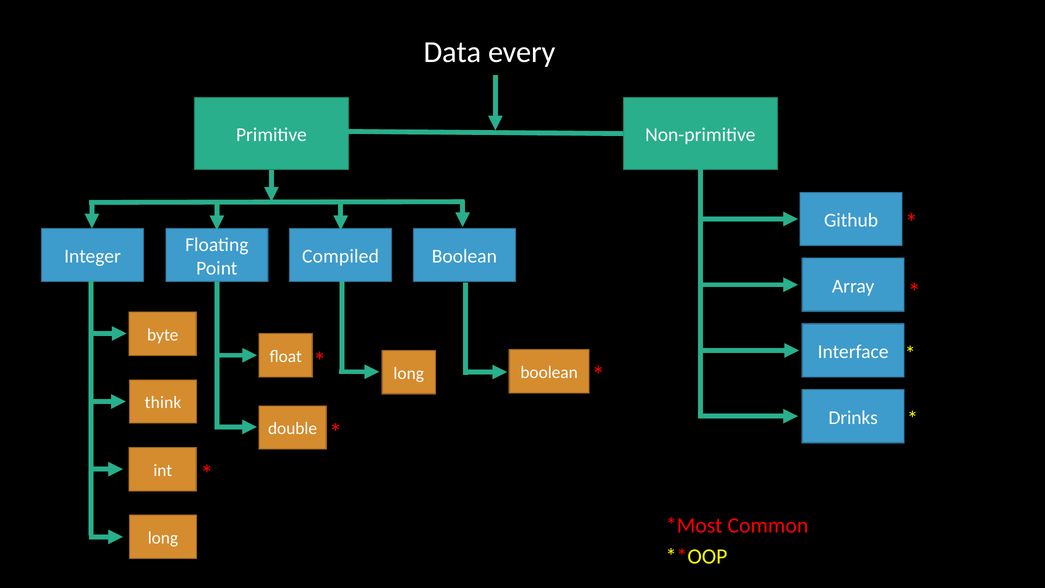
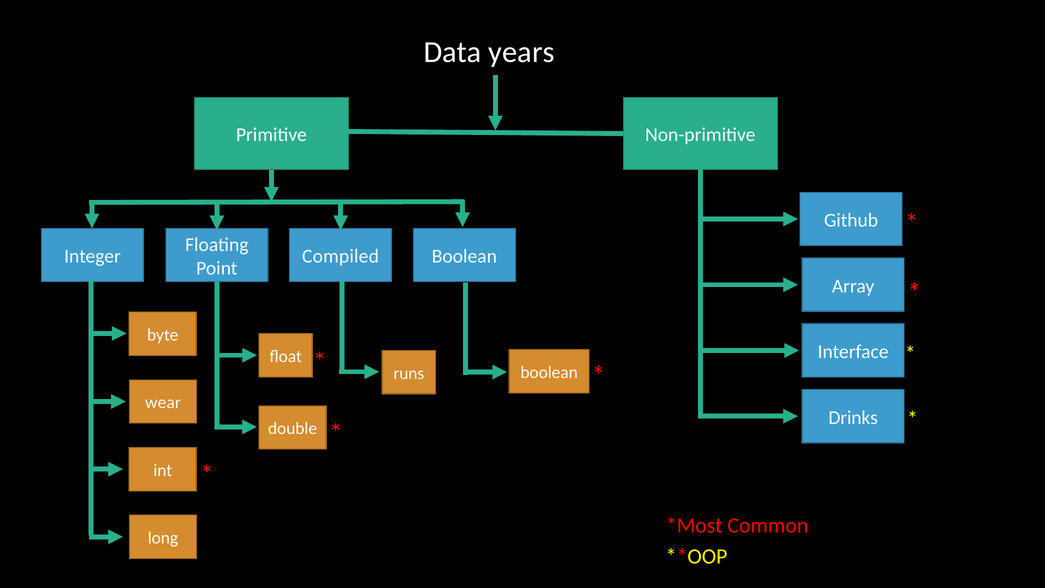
every: every -> years (521, 52)
long: long -> runs (409, 373)
think: think -> wear (163, 403)
